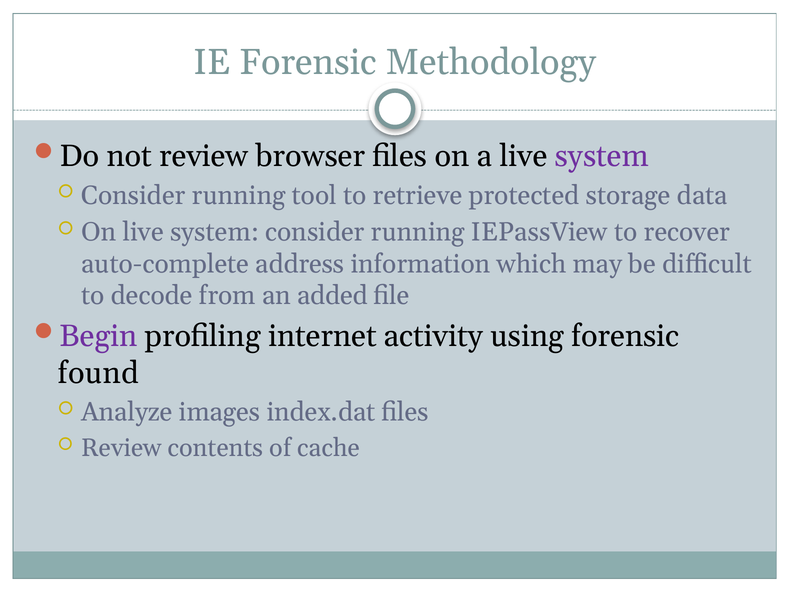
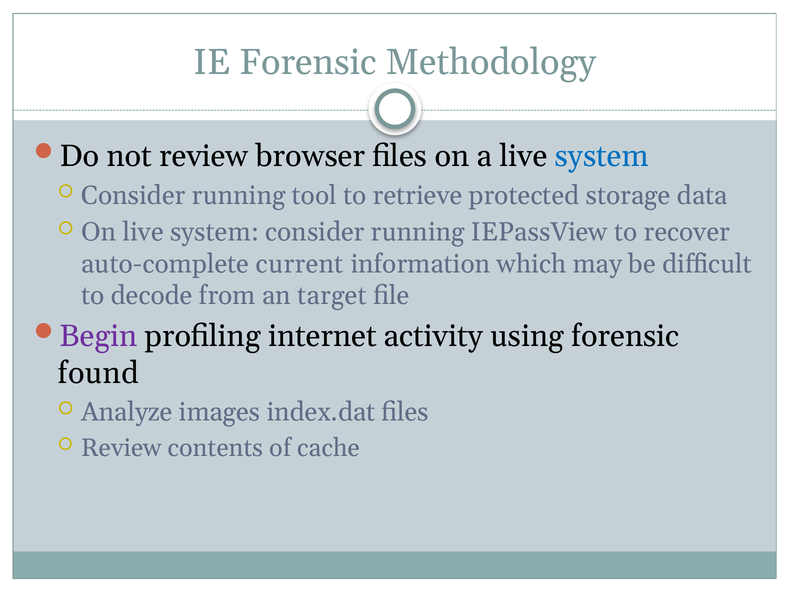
system colour: purple -> blue (602, 156)
address: address -> current (300, 264)
added: added -> target (332, 296)
